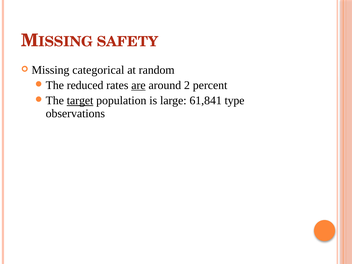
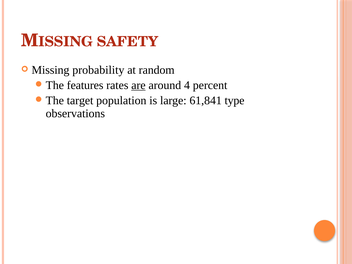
categorical: categorical -> probability (98, 70)
reduced: reduced -> features (85, 85)
2: 2 -> 4 (187, 85)
target underline: present -> none (80, 101)
